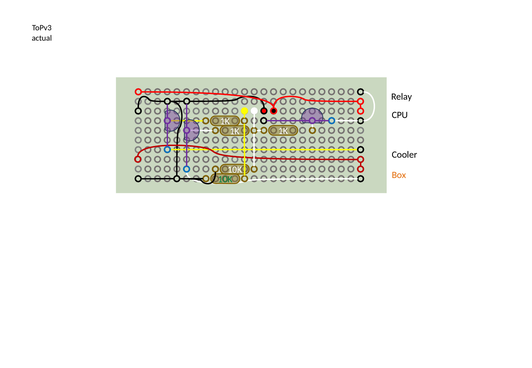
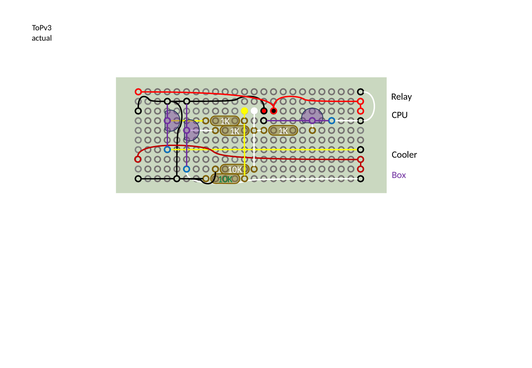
Box colour: orange -> purple (399, 175)
